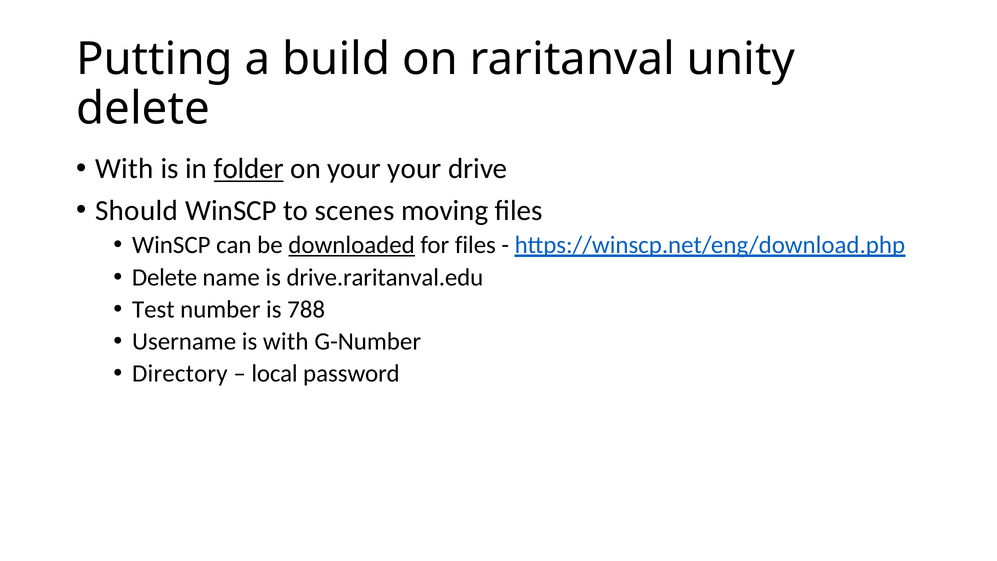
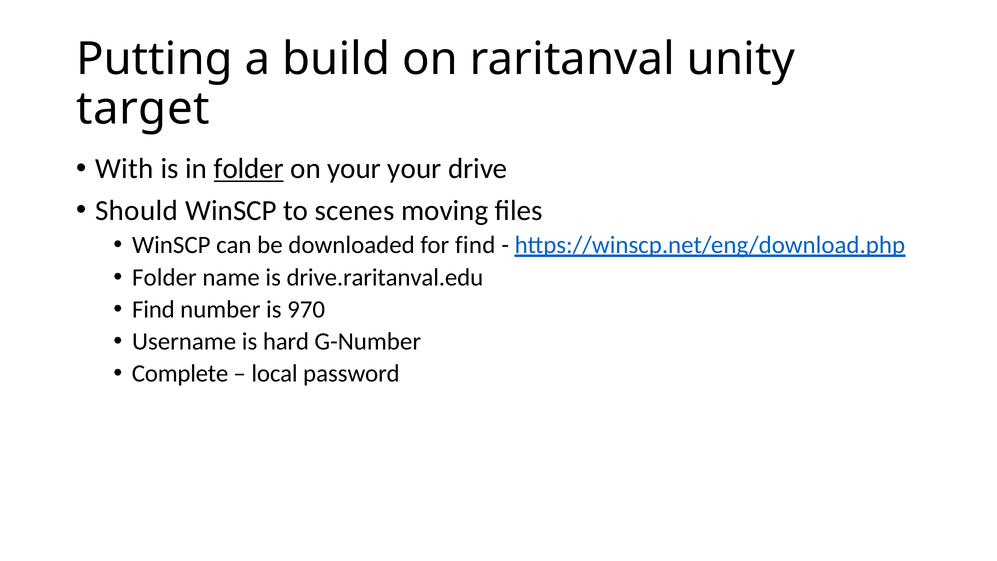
delete: delete -> target (143, 108)
downloaded underline: present -> none (352, 245)
for files: files -> find (475, 245)
Delete: Delete -> Folder (164, 277)
Test: Test -> Find (153, 309)
788: 788 -> 970 (306, 309)
is with: with -> hard (286, 341)
Directory: Directory -> Complete (180, 374)
